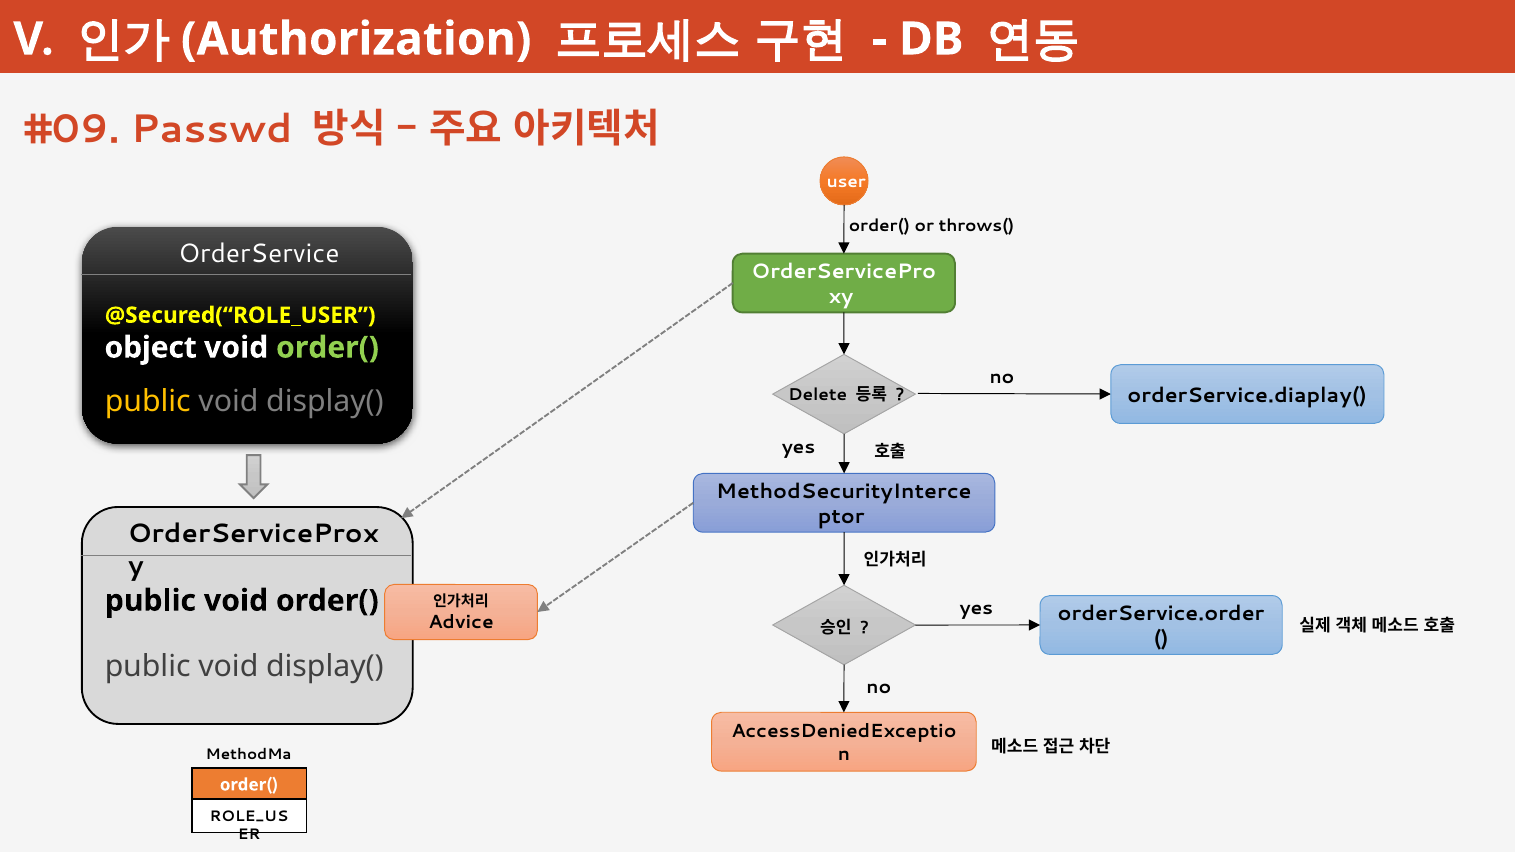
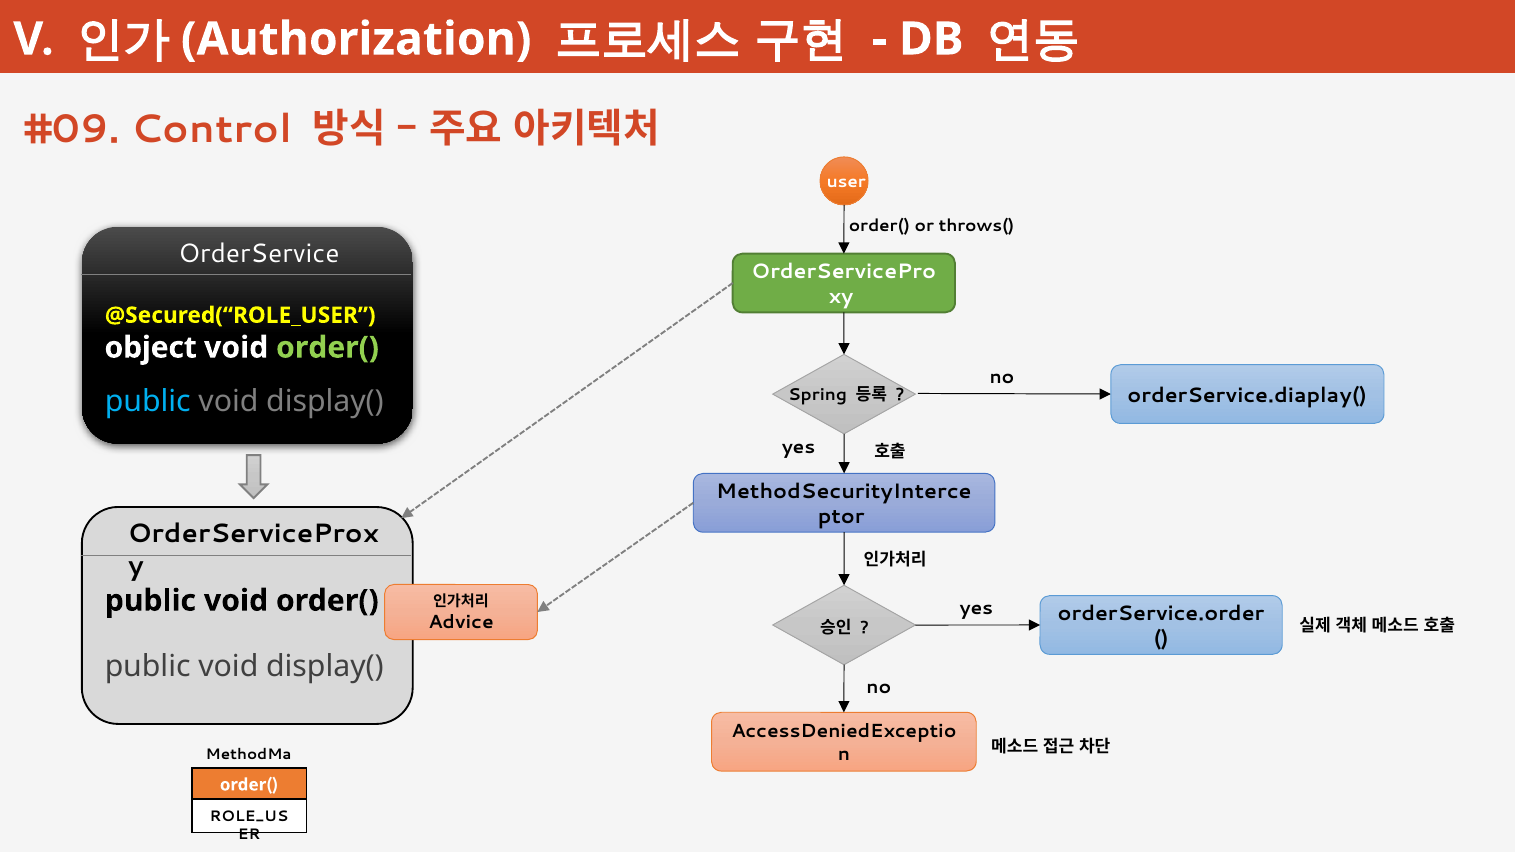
Passwd: Passwd -> Control (211, 129)
Delete: Delete -> Spring (818, 395)
public colour: yellow -> light blue (148, 401)
